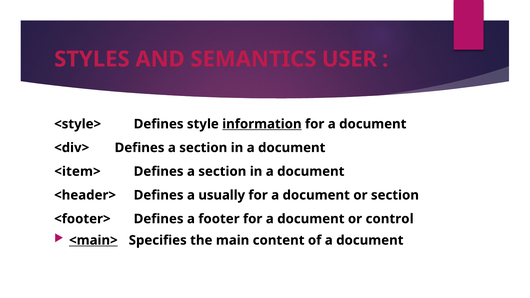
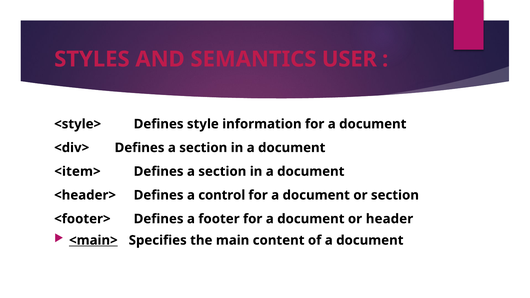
information underline: present -> none (262, 124)
usually: usually -> control (222, 195)
control: control -> header (389, 219)
